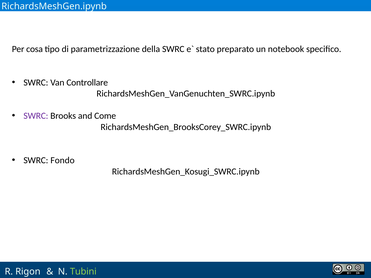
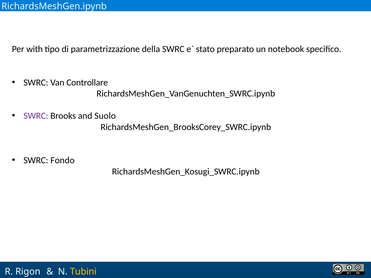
cosa: cosa -> with (35, 49)
Come: Come -> Suolo (105, 116)
Tubini colour: light green -> yellow (83, 272)
